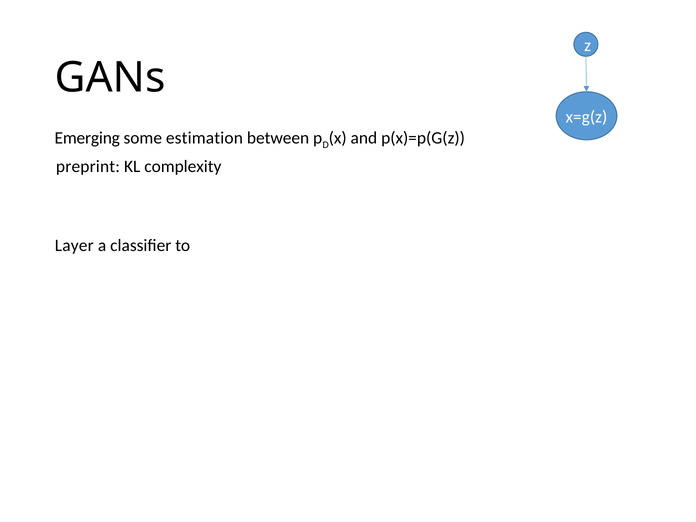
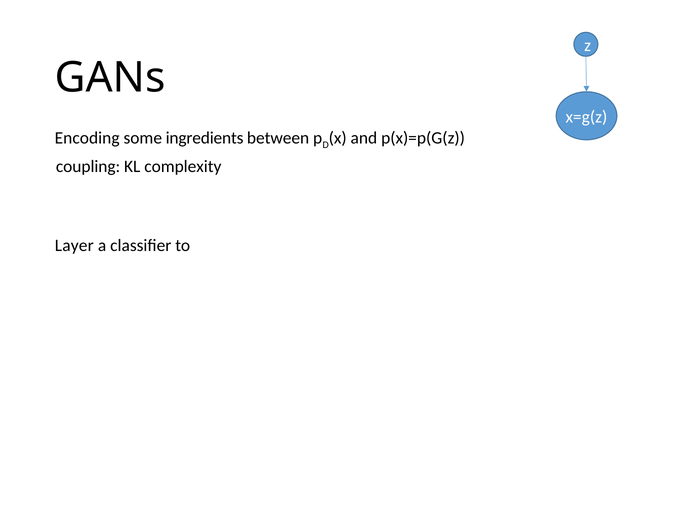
Emerging: Emerging -> Encoding (87, 138)
estimation: estimation -> ingredients (205, 138)
preprint: preprint -> coupling (88, 167)
